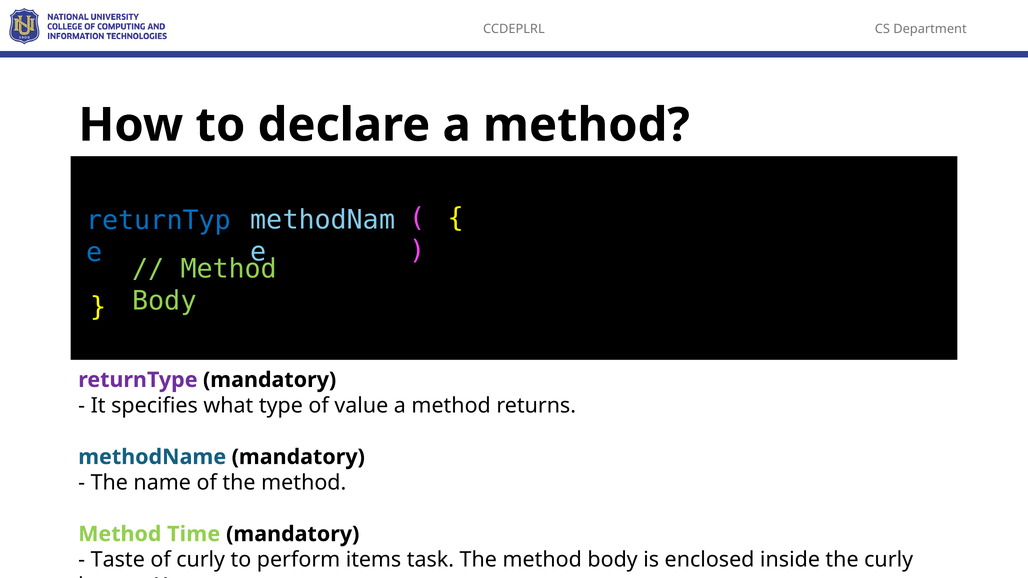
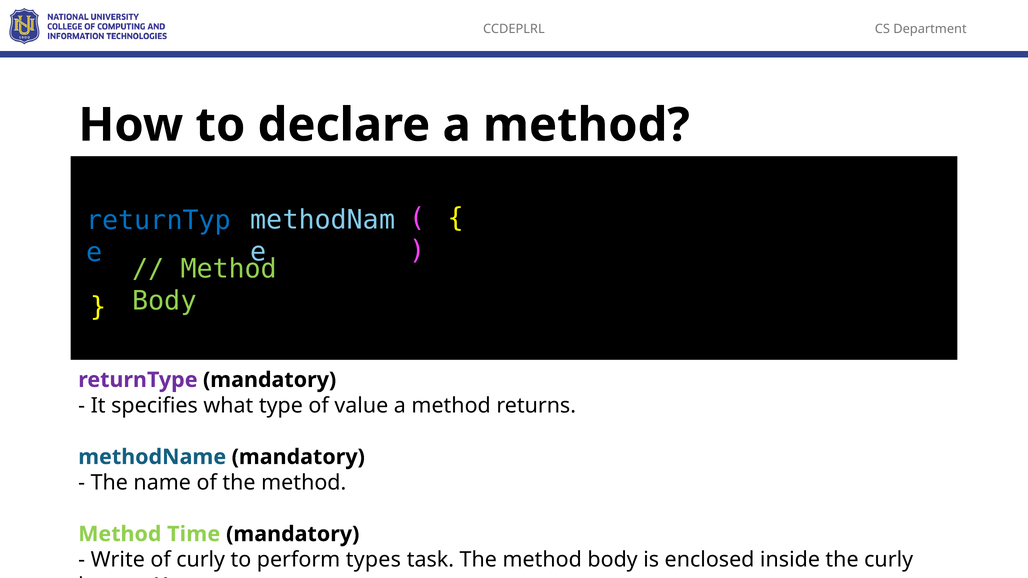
Taste: Taste -> Write (118, 560)
items: items -> types (373, 560)
